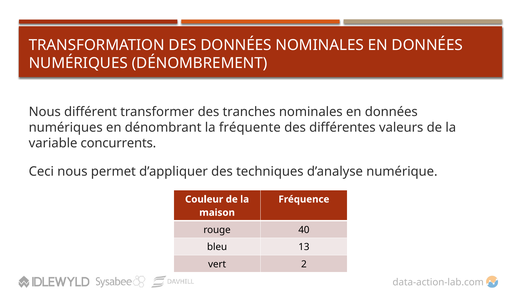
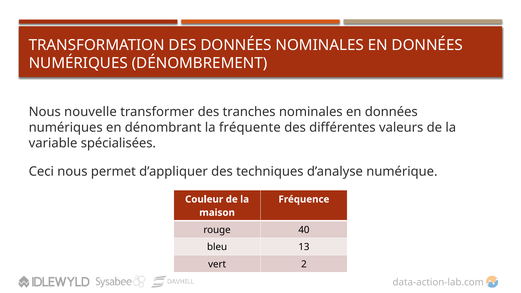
différent: différent -> nouvelle (90, 112)
concurrents: concurrents -> spécialisées (118, 143)
